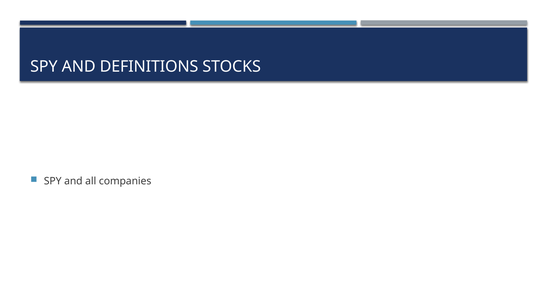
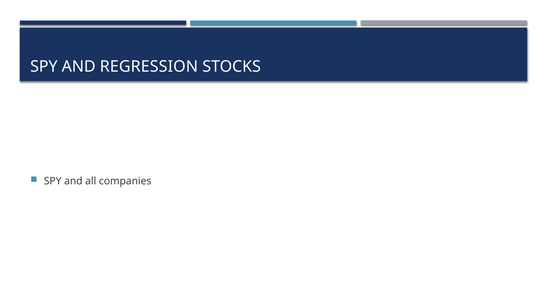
DEFINITIONS: DEFINITIONS -> REGRESSION (149, 66)
